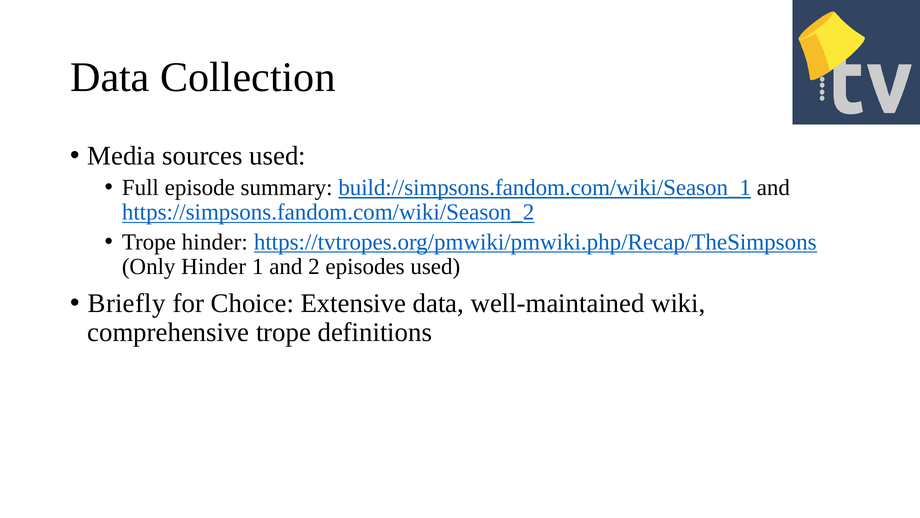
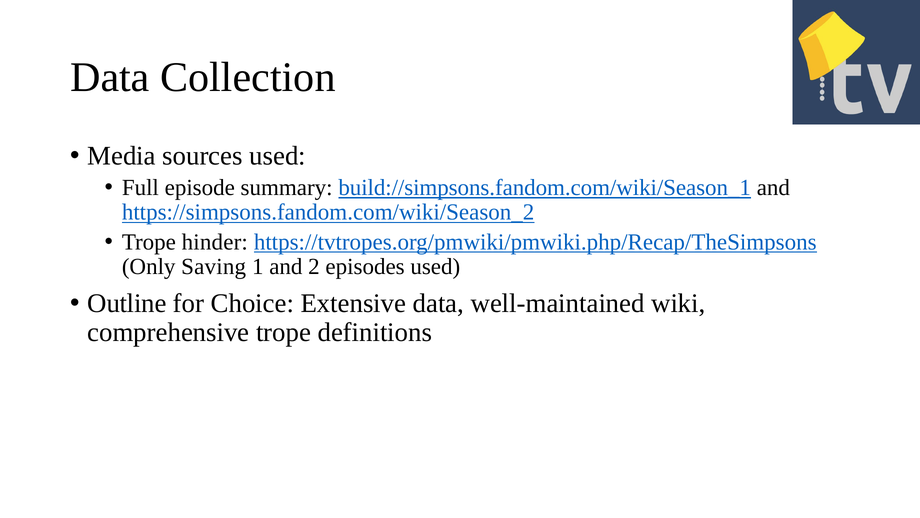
Only Hinder: Hinder -> Saving (214, 267)
Briefly: Briefly -> Outline (127, 303)
